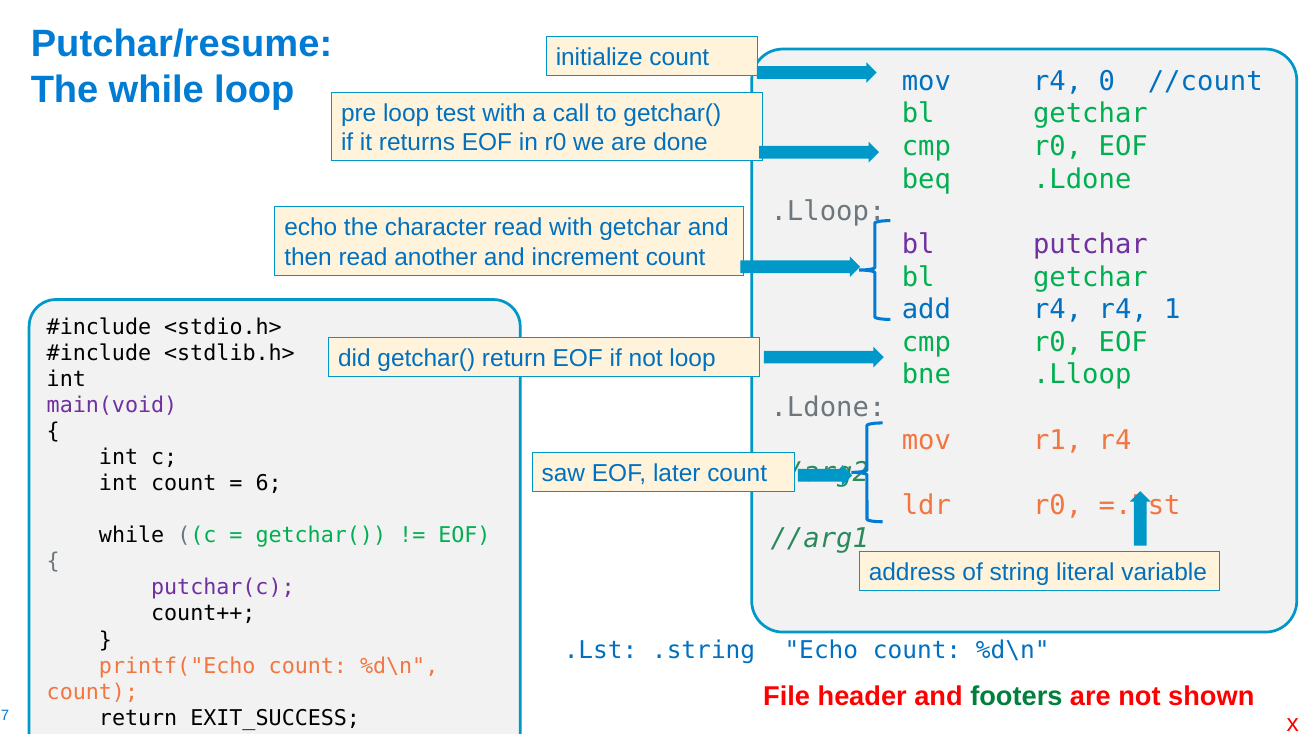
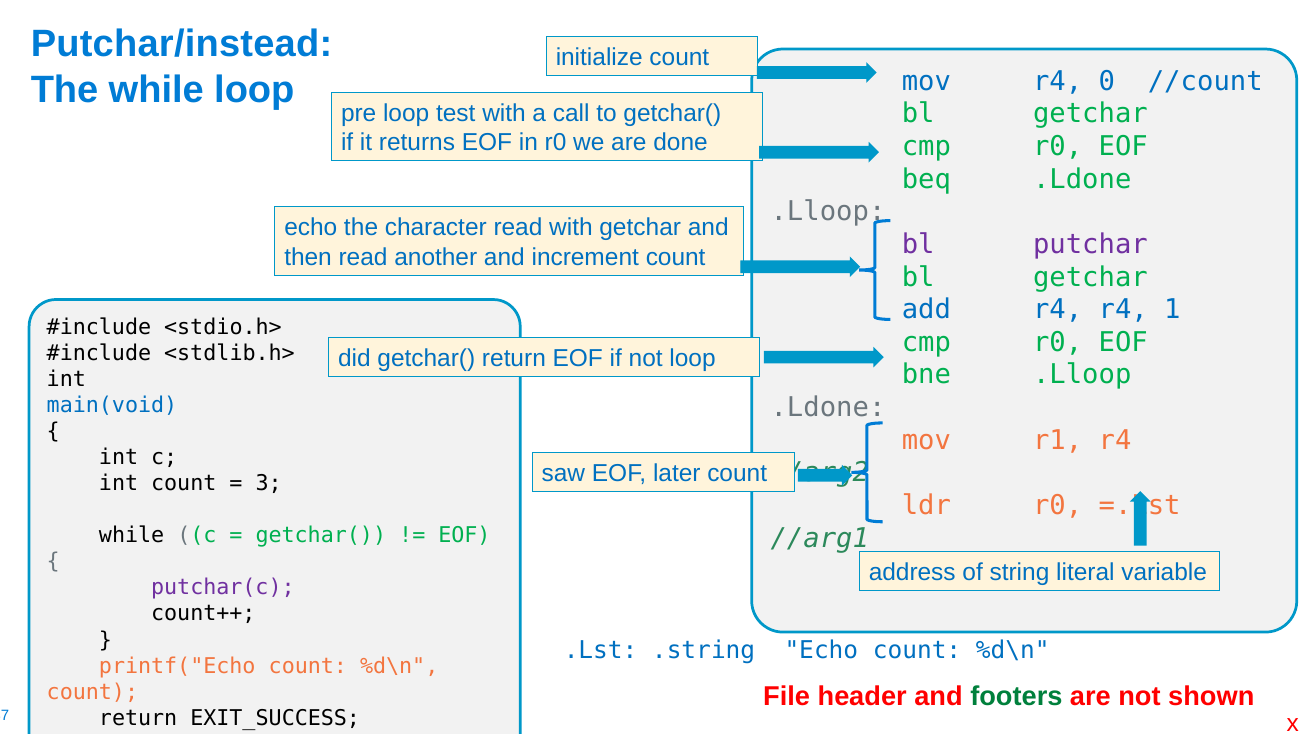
Putchar/resume: Putchar/resume -> Putchar/instead (182, 44)
main(void colour: purple -> blue (112, 405)
6: 6 -> 3 (269, 483)
